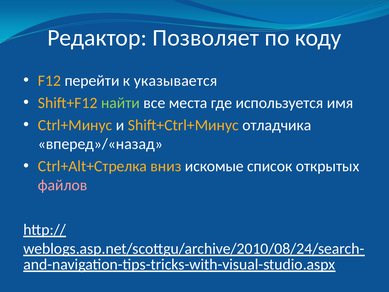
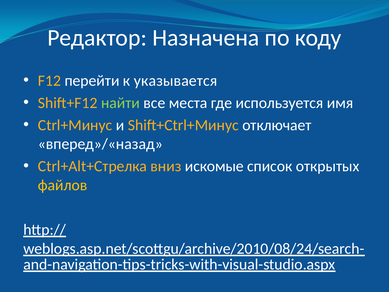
Позволяет: Позволяет -> Назначена (206, 38)
отладчика: отладчика -> отключает (277, 125)
файлов colour: pink -> yellow (63, 185)
